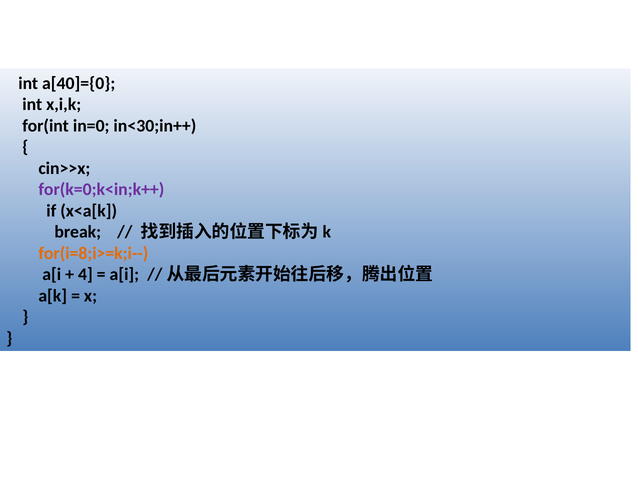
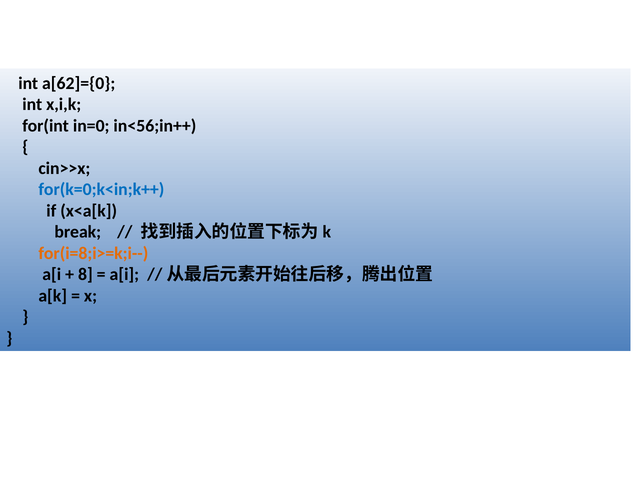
a[40]={0: a[40]={0 -> a[62]={0 (79, 83)
in<30;in++: in<30;in++ -> in<56;in++ (155, 126)
for(k=0;k<in;k++ colour: purple -> blue (101, 190)
4: 4 -> 8 (85, 275)
